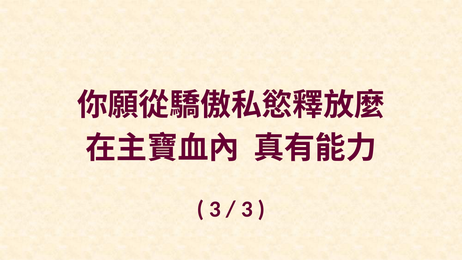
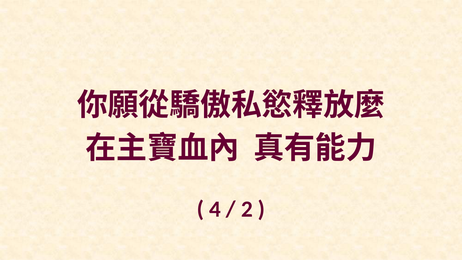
3: 3 -> 4 (215, 209)
3: 3 -> 2 (247, 209)
